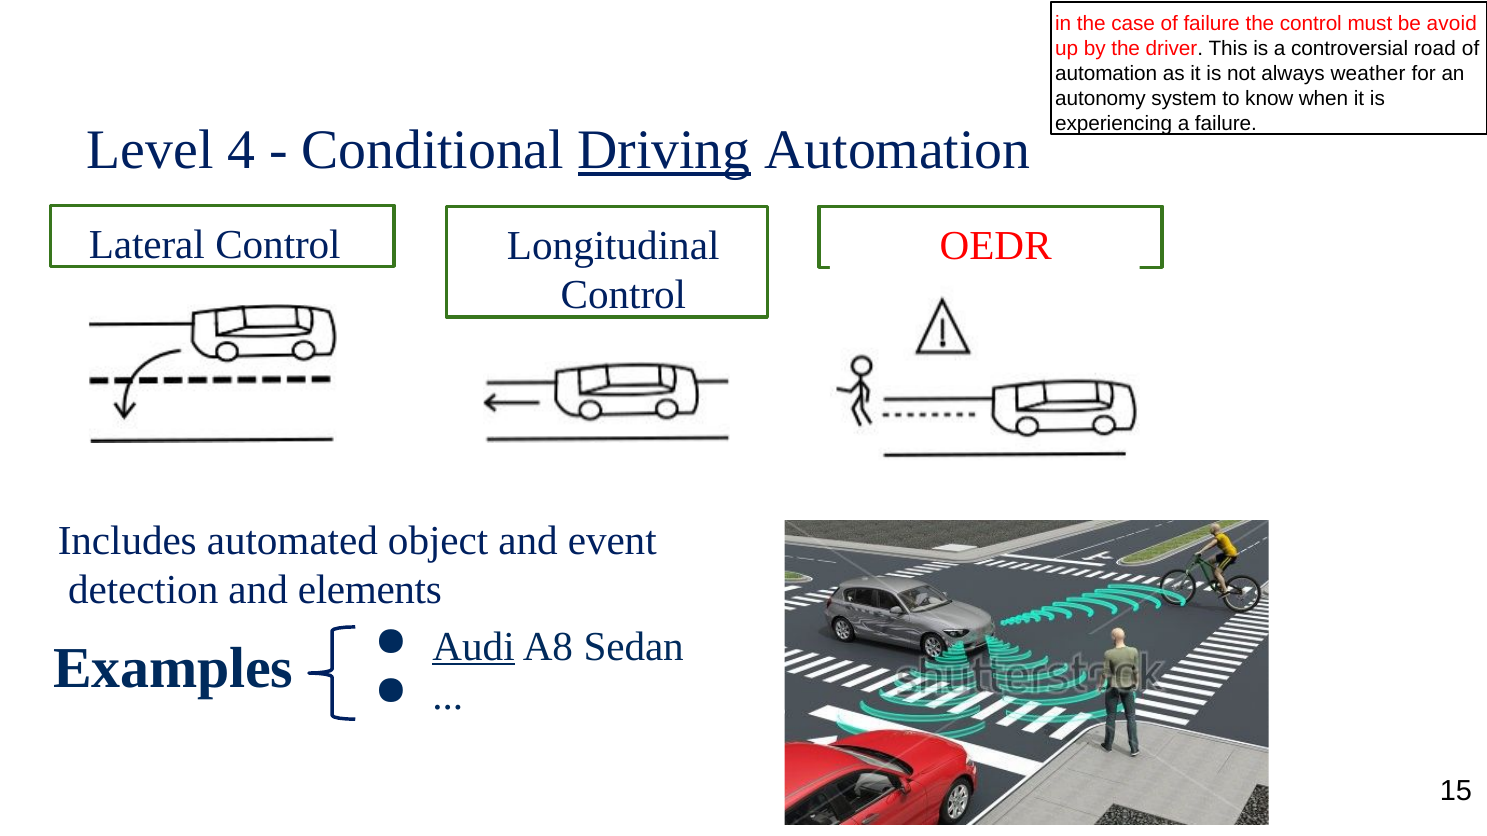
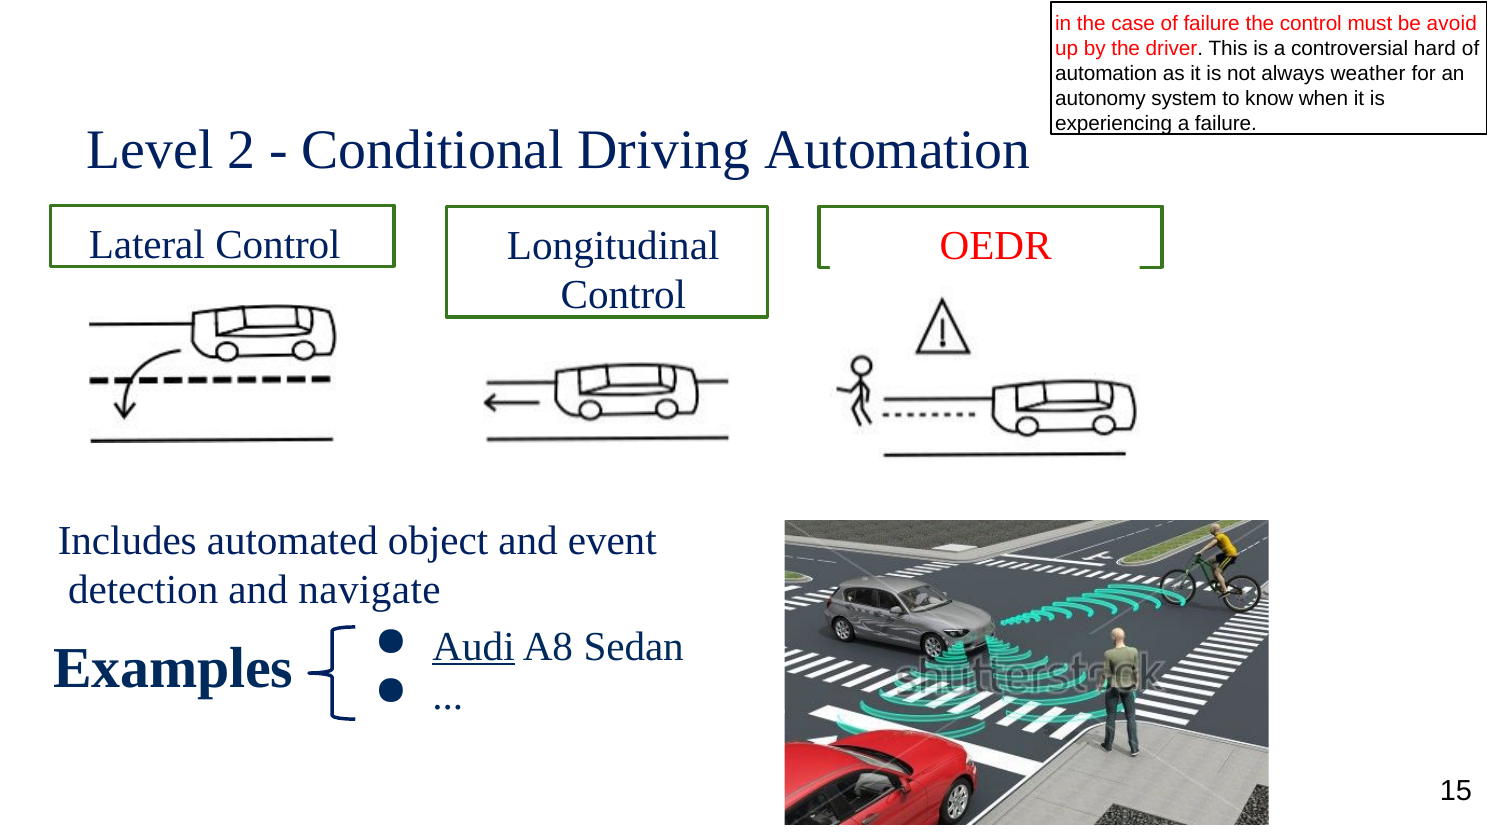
road: road -> hard (1435, 49)
4: 4 -> 2 (241, 150)
Driving underline: present -> none (664, 150)
elements: elements -> navigate (369, 591)
